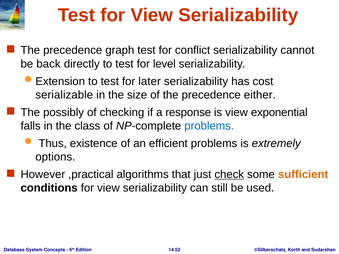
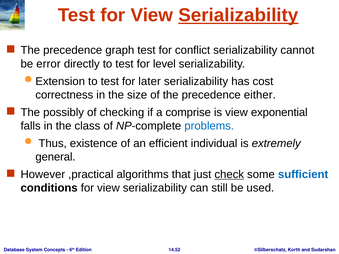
Serializability underline: none -> present (238, 15)
back: back -> error (48, 64)
serializable: serializable -> correctness (64, 95)
response: response -> comprise (188, 112)
efficient problems: problems -> individual (214, 144)
options: options -> general (55, 157)
sufficient colour: orange -> blue (303, 175)
